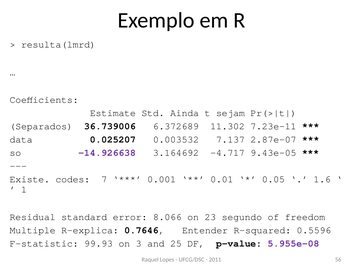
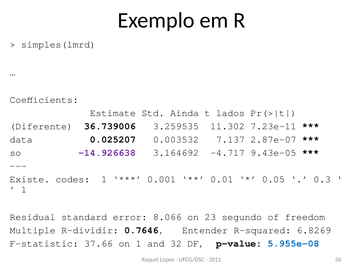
resulta(lmrd: resulta(lmrd -> simples(lmrd (58, 45)
sejam: sejam -> lados (230, 113)
Separados: Separados -> Diferente (41, 126)
6.372689: 6.372689 -> 3.259535 (176, 126)
codes 7: 7 -> 1 (104, 179)
1.6: 1.6 -> 0.3 (322, 179)
R-explica: R-explica -> R-dividir (90, 231)
0.5596: 0.5596 -> 6.8269 (314, 231)
99.93: 99.93 -> 37.66 (99, 244)
on 3: 3 -> 1 (139, 244)
25: 25 -> 32 (176, 244)
5.955e-08 colour: purple -> blue (293, 244)
